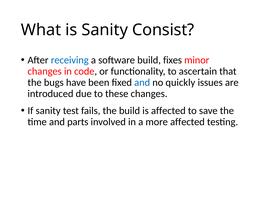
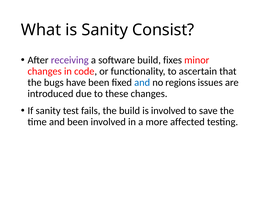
receiving colour: blue -> purple (70, 60)
quickly: quickly -> regions (180, 82)
is affected: affected -> involved (168, 110)
and parts: parts -> been (78, 122)
